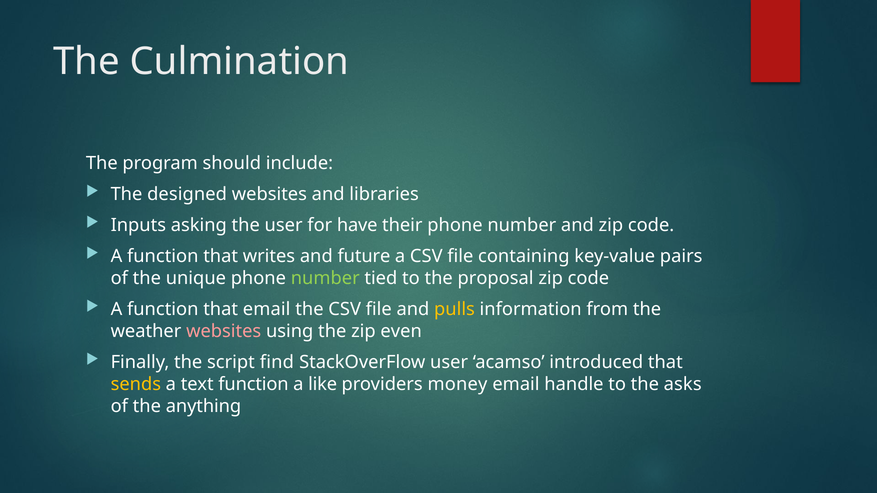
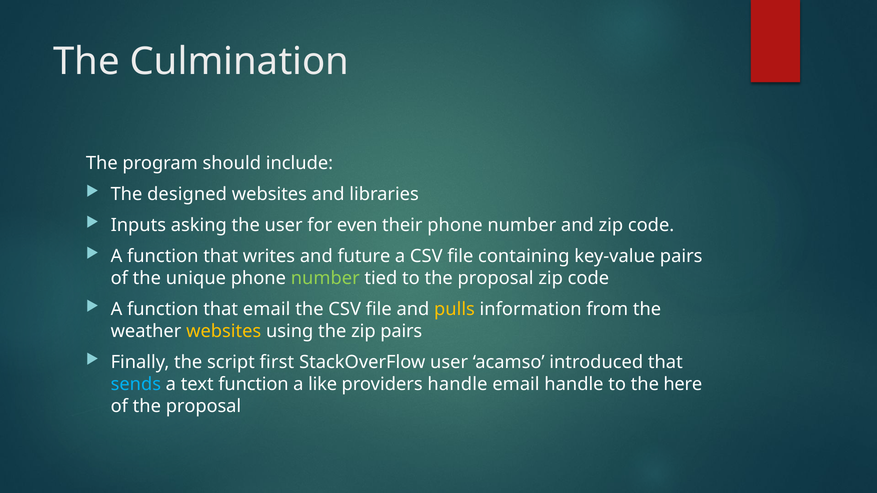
have: have -> even (357, 225)
websites colour: pink -> yellow (224, 331)
zip even: even -> pairs (401, 331)
find: find -> first (277, 362)
sends colour: yellow -> light blue (136, 384)
providers money: money -> handle (457, 384)
asks: asks -> here (683, 384)
of the anything: anything -> proposal (203, 406)
